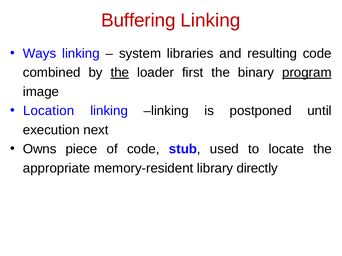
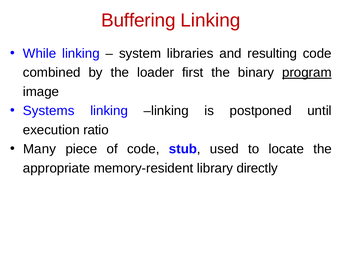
Ways: Ways -> While (40, 54)
the underline: present -> none (120, 73)
Location: Location -> Systems (49, 111)
next: next -> ratio (96, 130)
Owns: Owns -> Many (39, 149)
